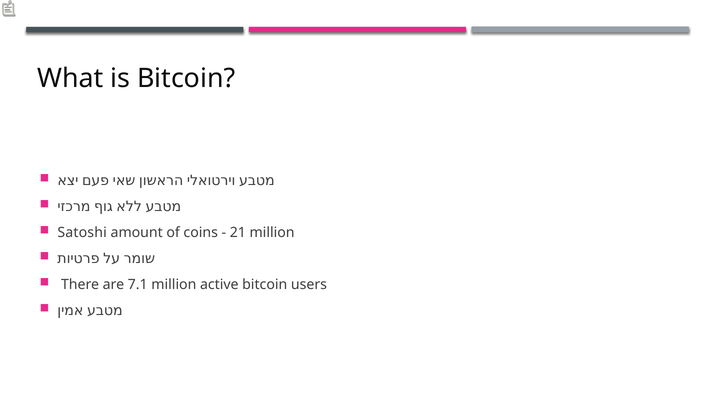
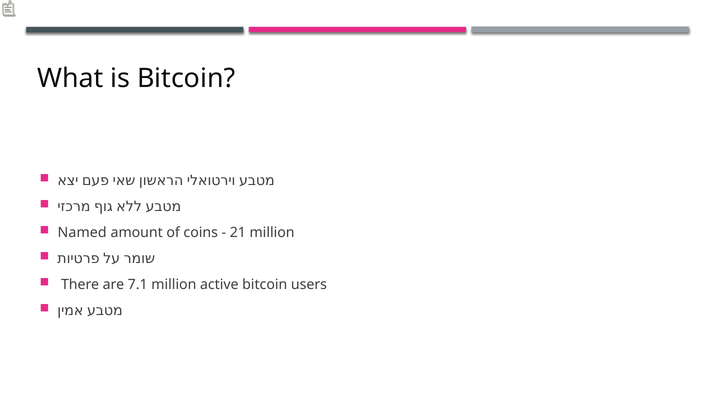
Satoshi: Satoshi -> Named (82, 233)
